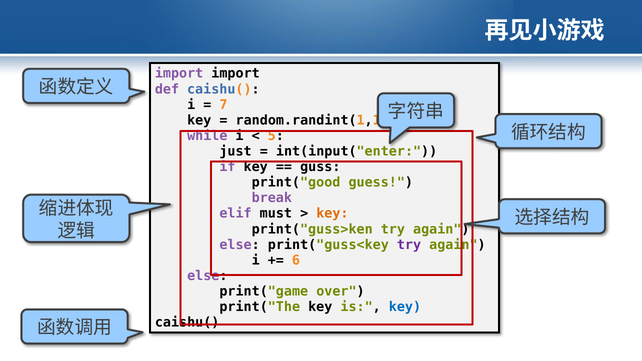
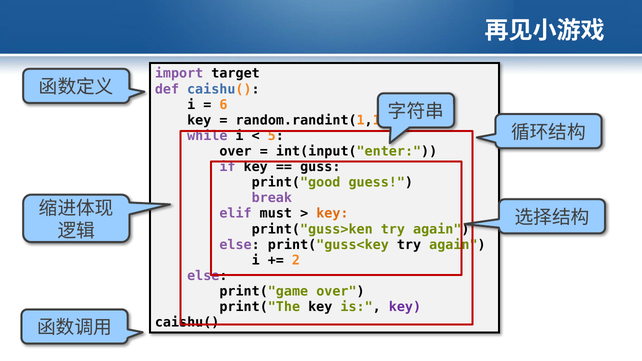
import import: import -> target (236, 74)
7: 7 -> 6 (223, 105)
just: just -> over (236, 151)
try colour: purple -> black (409, 245)
6: 6 -> 2 (296, 260)
key colour: blue -> purple (405, 307)
